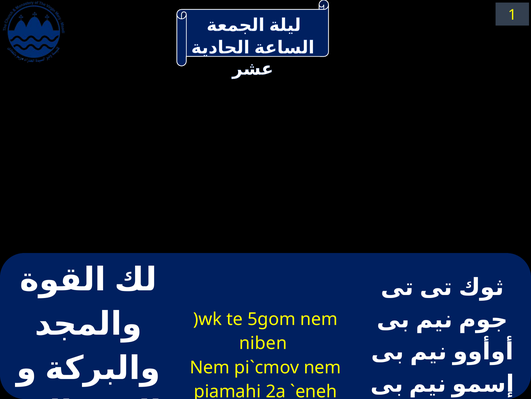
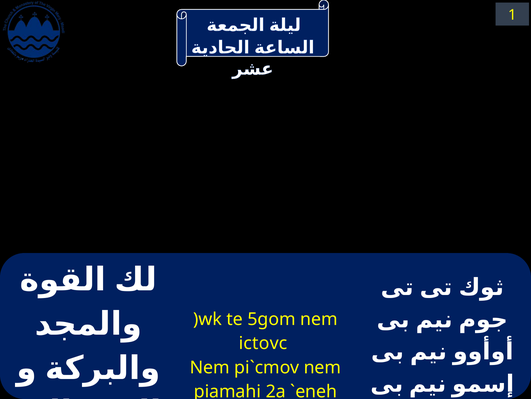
niben: niben -> ictovc (263, 343)
